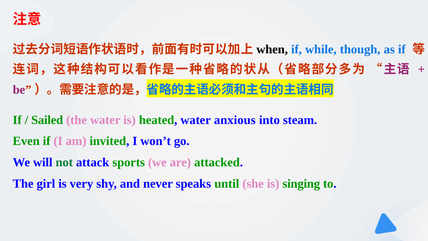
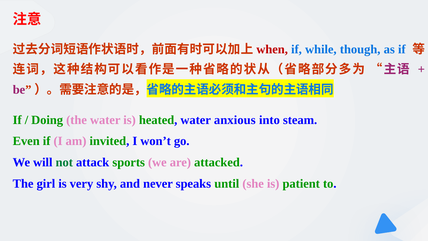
when colour: black -> red (272, 49)
Sailed: Sailed -> Doing (47, 120)
singing: singing -> patient (301, 183)
